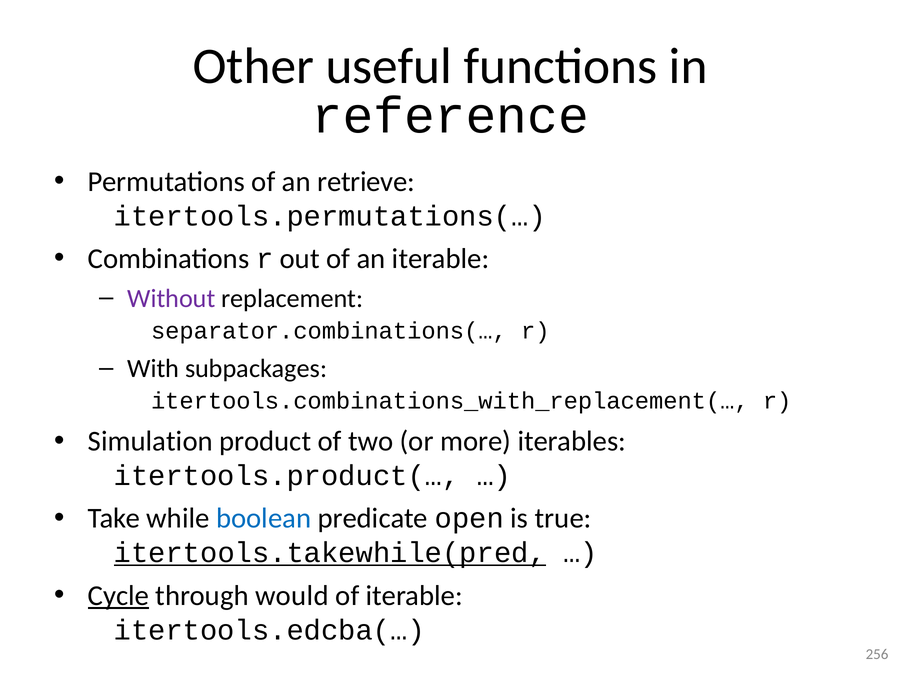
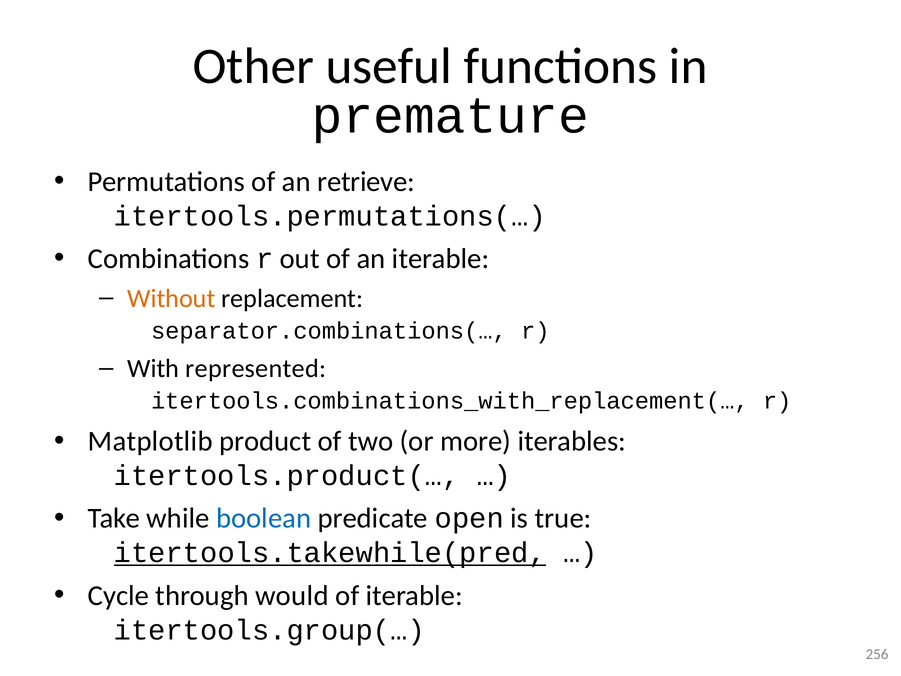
reference: reference -> premature (450, 116)
Without colour: purple -> orange (171, 298)
subpackages: subpackages -> represented (256, 368)
Simulation: Simulation -> Matplotlib (150, 441)
Cycle underline: present -> none (118, 595)
itertools.edcba(…: itertools.edcba(… -> itertools.group(… (269, 630)
